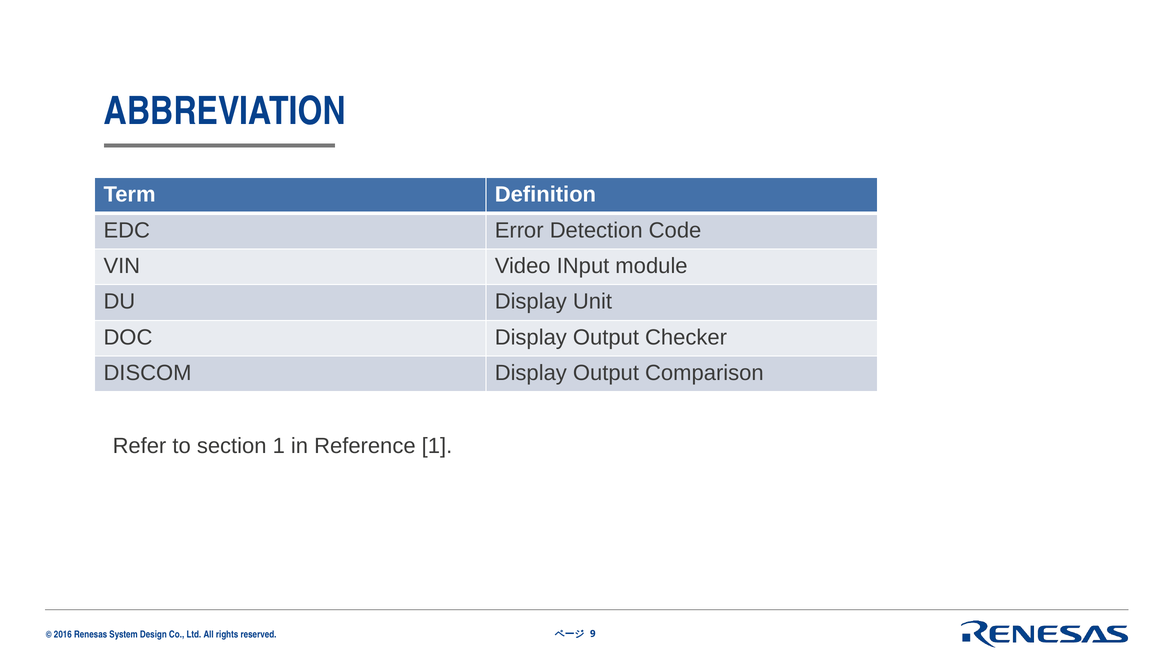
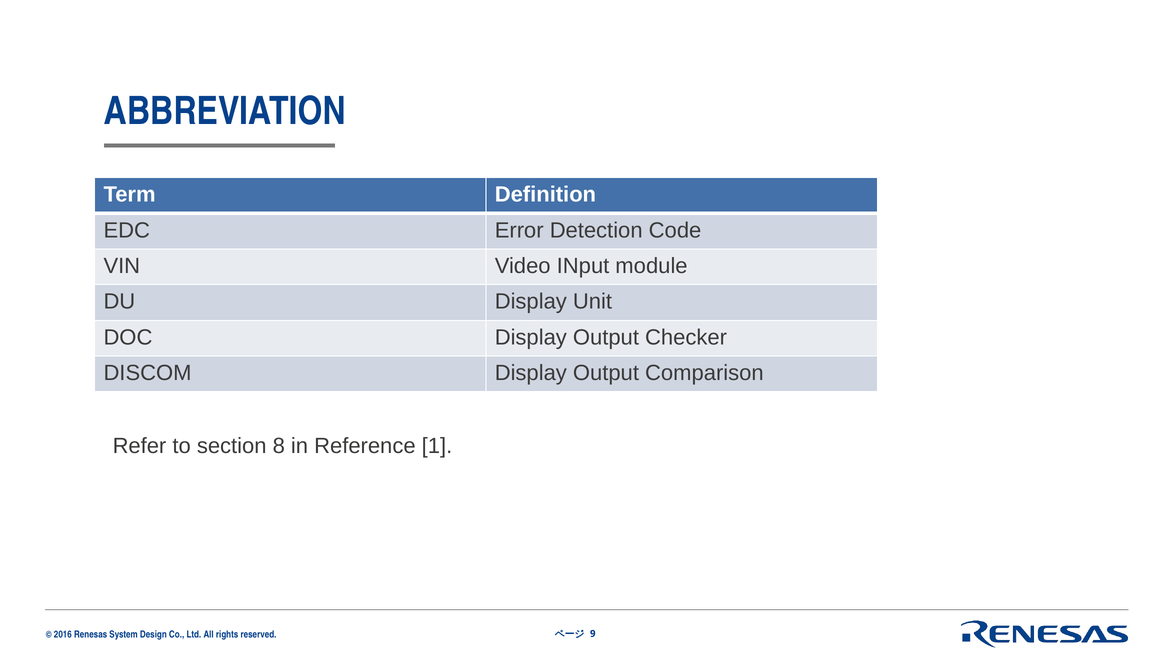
section 1: 1 -> 8 (279, 446)
